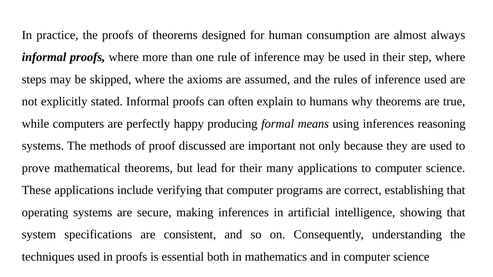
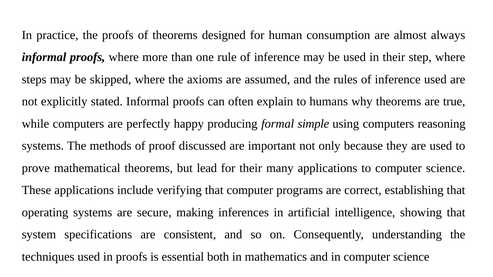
means: means -> simple (313, 124)
using inferences: inferences -> computers (388, 124)
